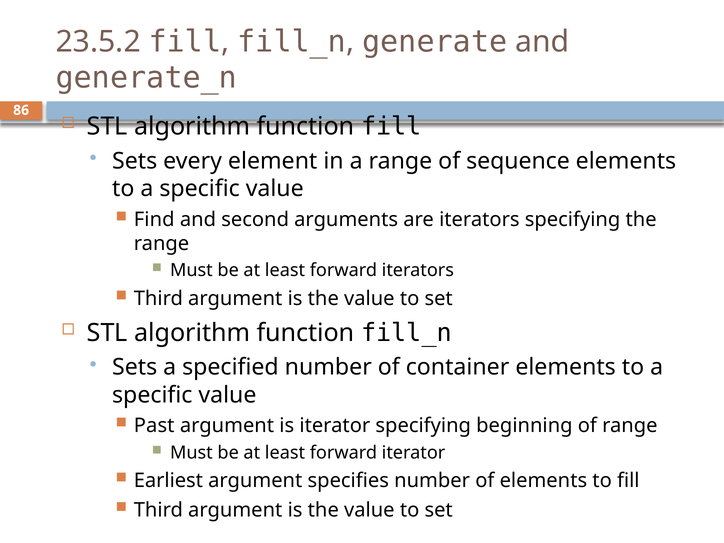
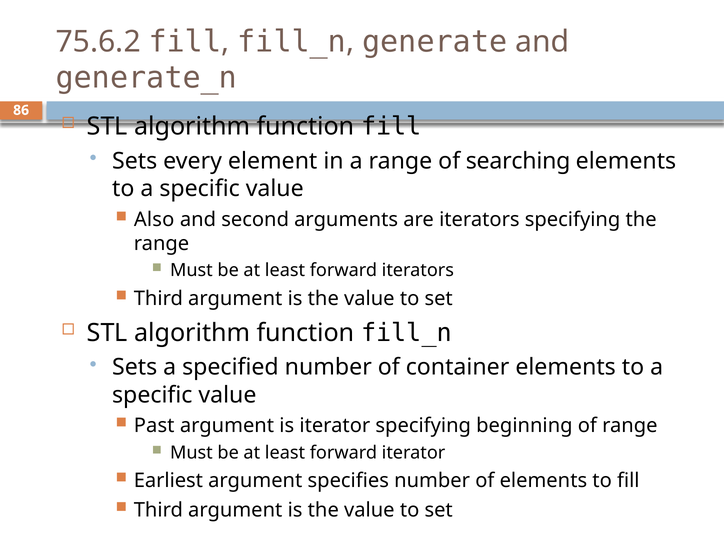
23.5.2: 23.5.2 -> 75.6.2 (98, 42)
sequence: sequence -> searching (518, 161)
Find: Find -> Also (154, 219)
